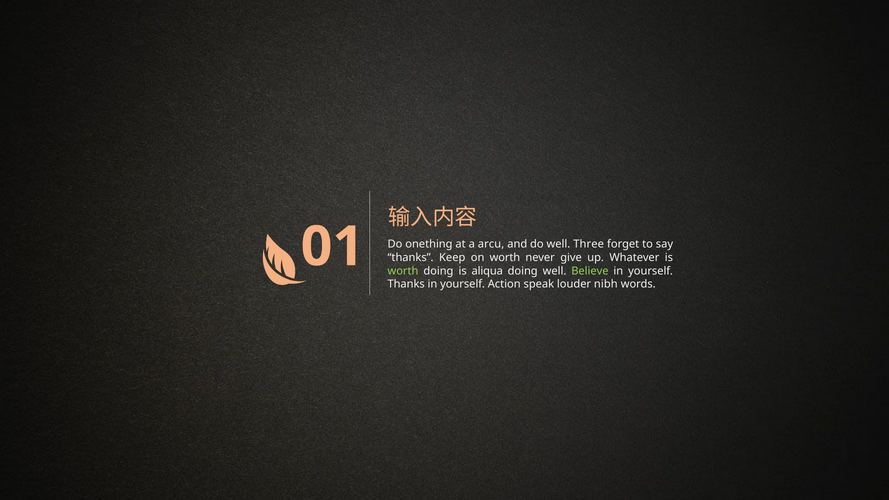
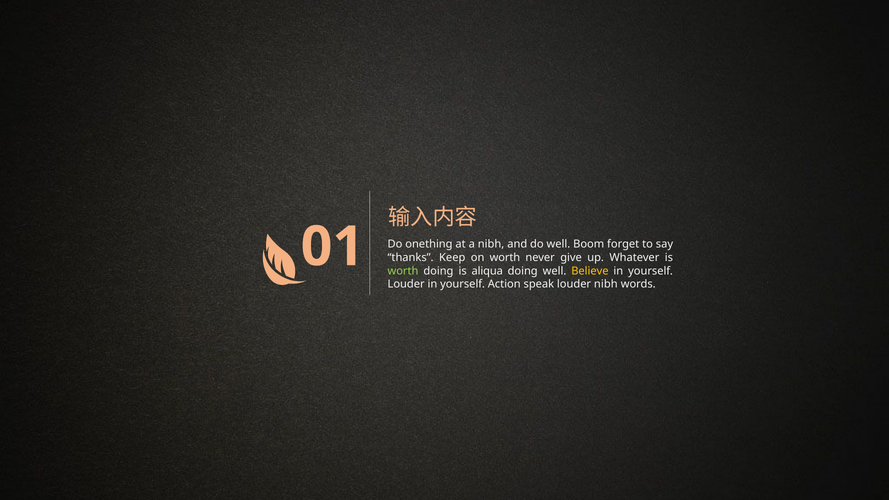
a arcu: arcu -> nibh (491, 244)
Three: Three -> Boom (589, 244)
Believe colour: light green -> yellow (590, 271)
Thanks: Thanks -> Louder (406, 284)
